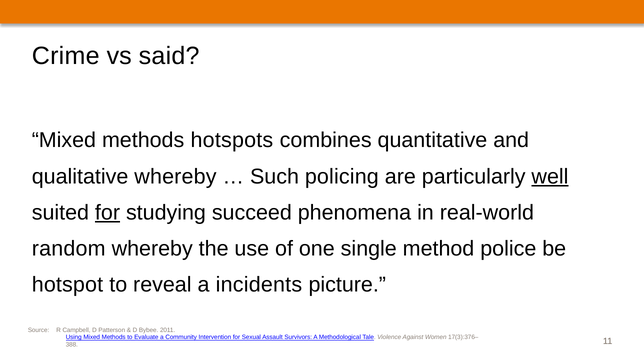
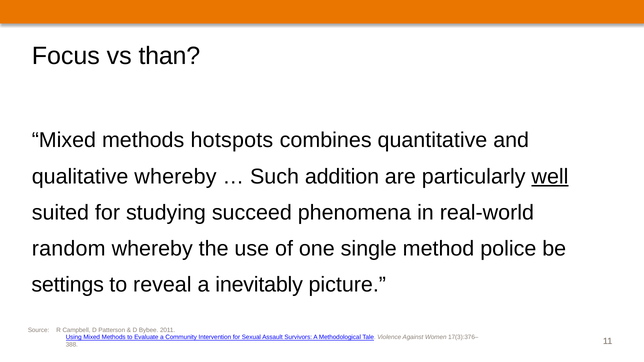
Crime: Crime -> Focus (66, 56)
said: said -> than (169, 56)
policing: policing -> addition (342, 177)
for underline: present -> none (108, 213)
hotspot: hotspot -> settings (68, 285)
incidents: incidents -> inevitably (259, 285)
